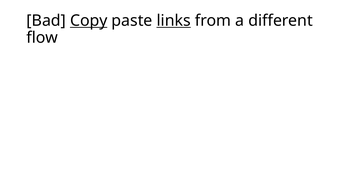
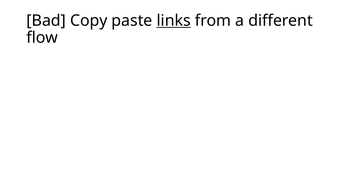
Copy underline: present -> none (89, 21)
